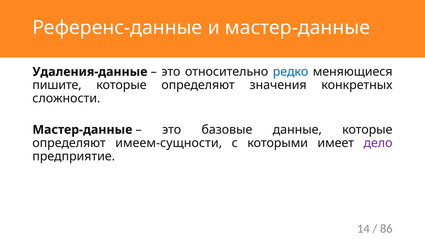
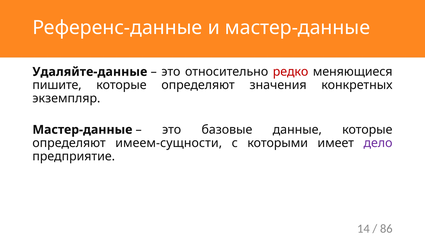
Удаления-данные: Удаления-данные -> Удаляйте-данные (90, 72)
редко colour: blue -> red (291, 72)
сложности: сложности -> экземпляр (66, 99)
